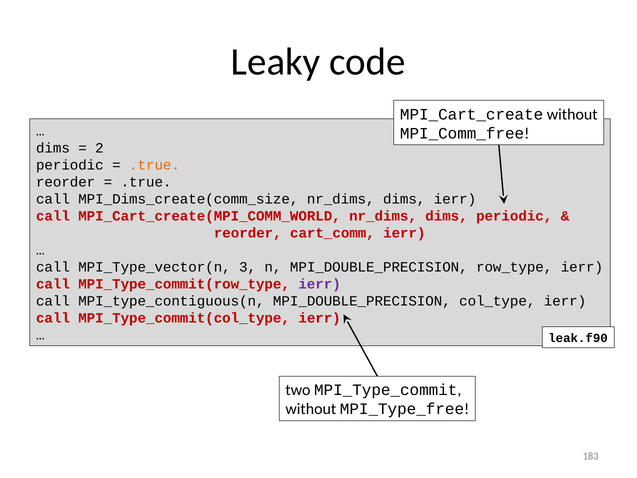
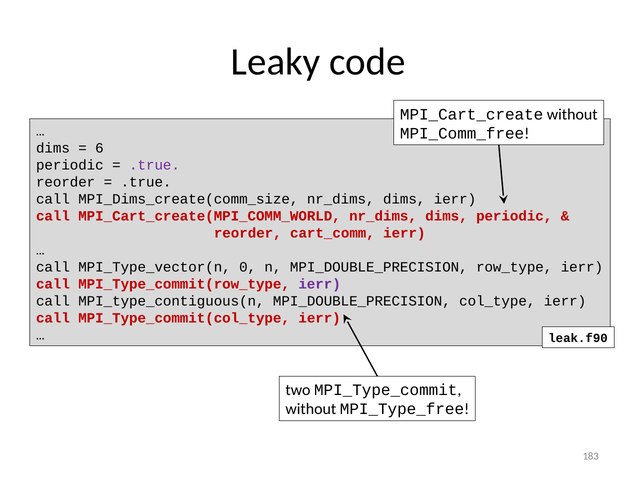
2: 2 -> 6 (99, 148)
.true colour: orange -> purple (155, 165)
3: 3 -> 0 (248, 267)
